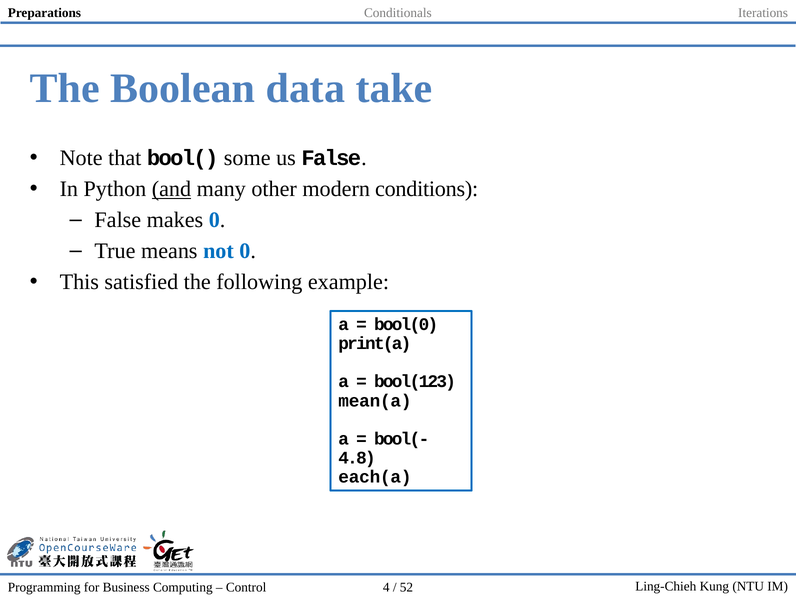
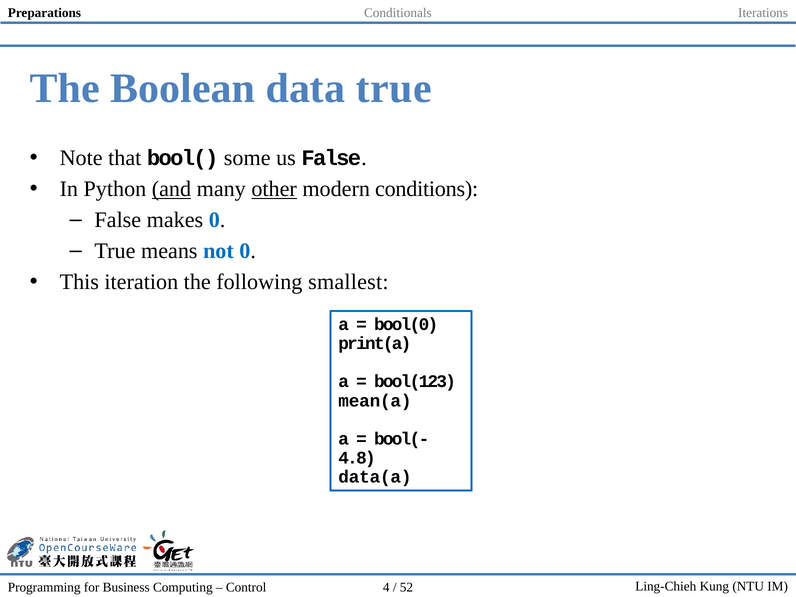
data take: take -> true (394, 89)
other underline: none -> present (274, 189)
satisfied: satisfied -> iteration (141, 282)
example: example -> smallest (348, 282)
each(a: each(a -> data(a (375, 477)
